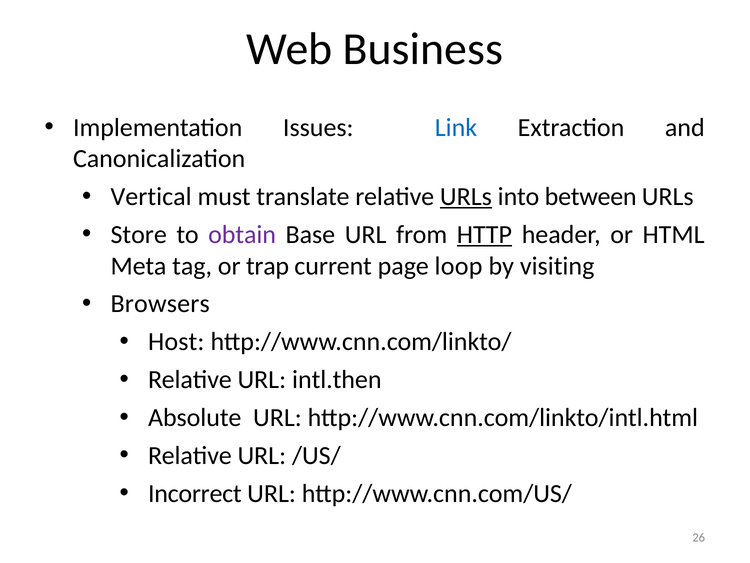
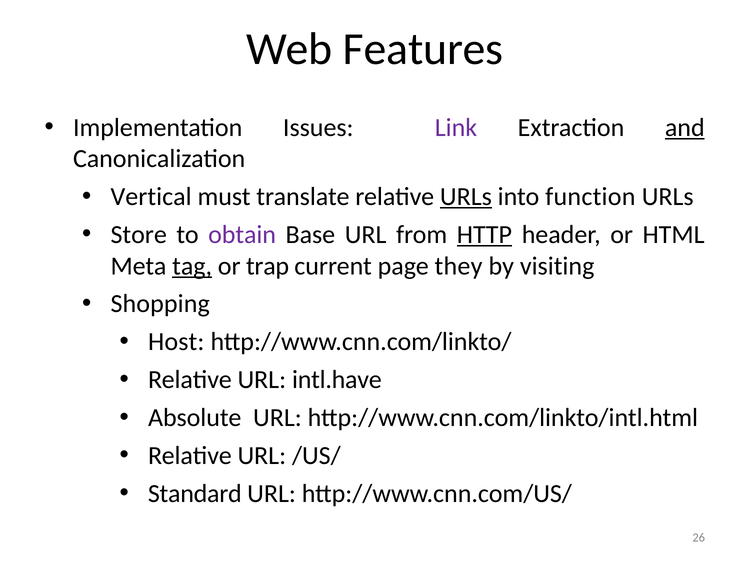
Business: Business -> Features (423, 49)
Link colour: blue -> purple (456, 127)
and underline: none -> present (685, 127)
between: between -> function (590, 197)
tag underline: none -> present (192, 266)
loop: loop -> they (459, 266)
Browsers: Browsers -> Shopping (160, 304)
intl.then: intl.then -> intl.have (337, 379)
Incorrect: Incorrect -> Standard (195, 493)
